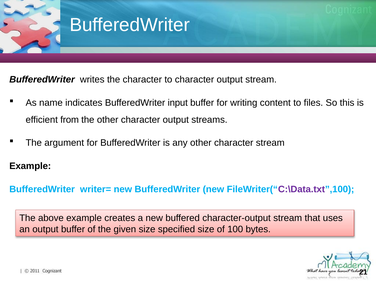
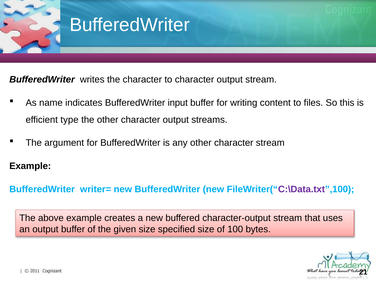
from: from -> type (69, 120)
